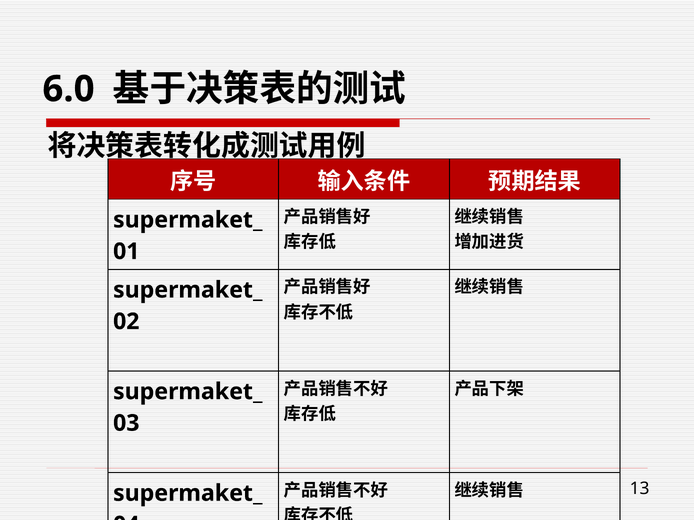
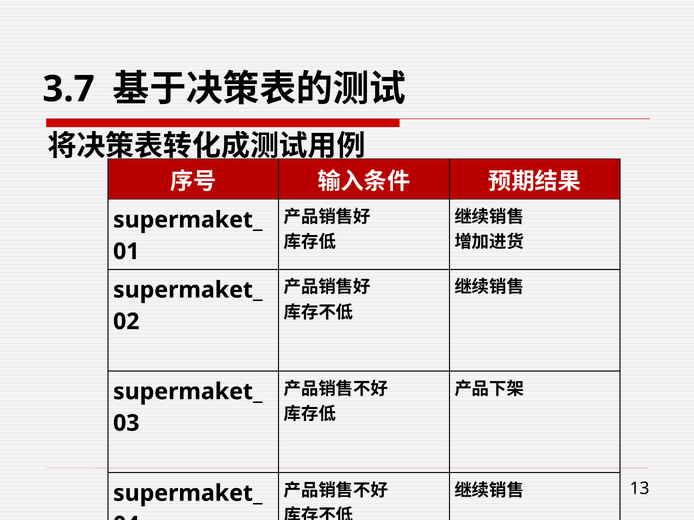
6.0: 6.0 -> 3.7 (69, 89)
